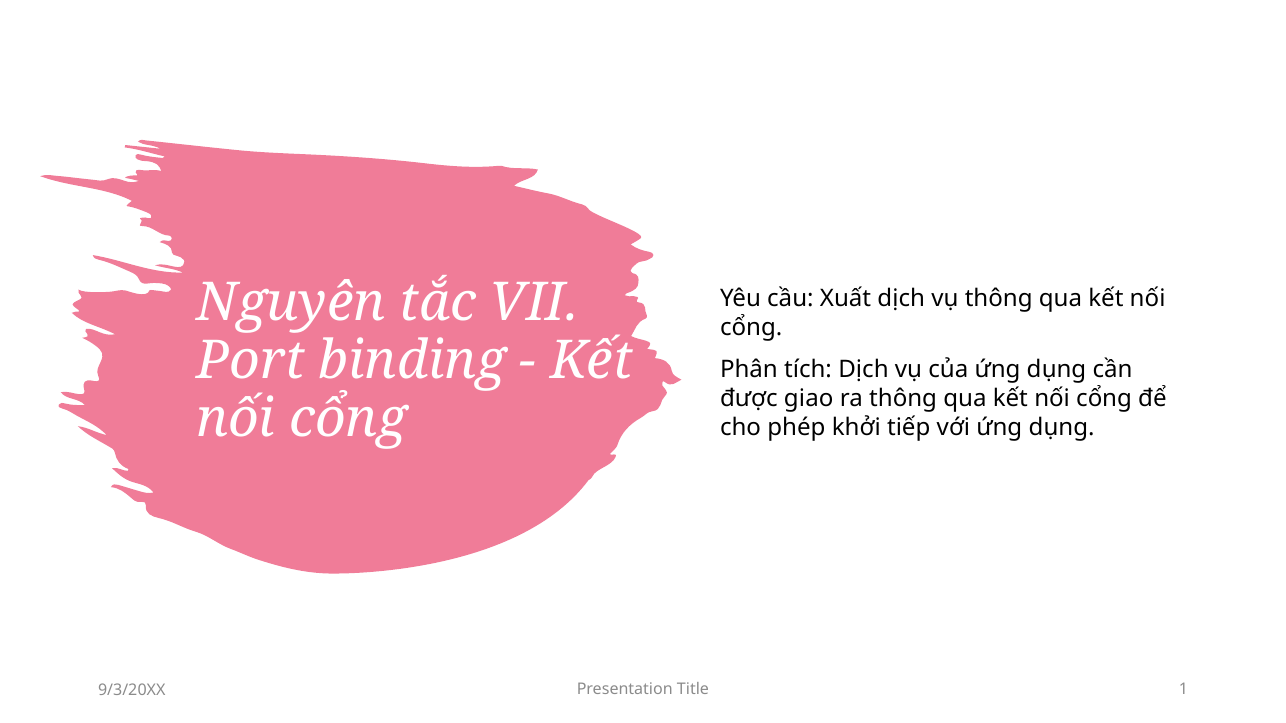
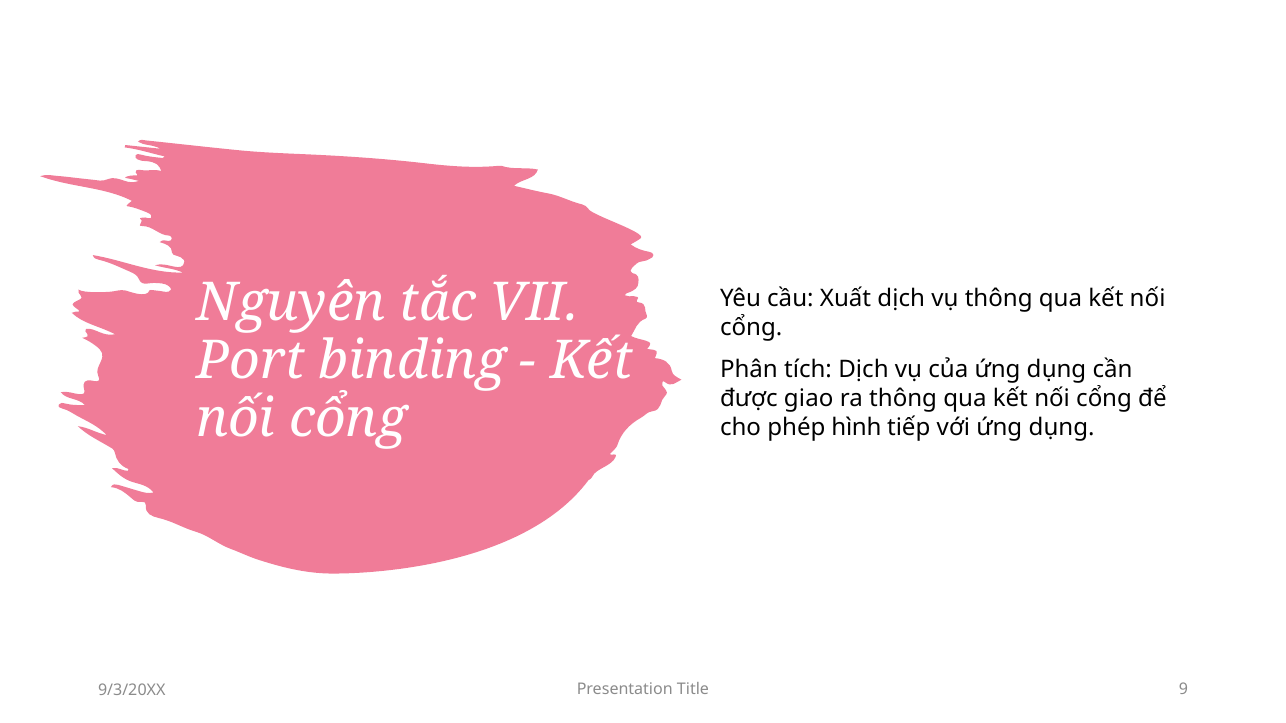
khởi: khởi -> hình (856, 428)
1: 1 -> 9 (1183, 690)
